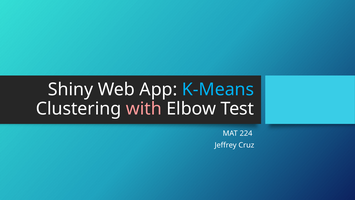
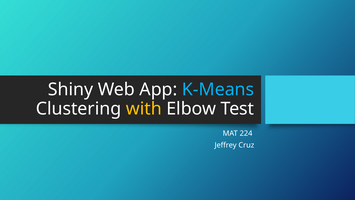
with colour: pink -> yellow (144, 109)
